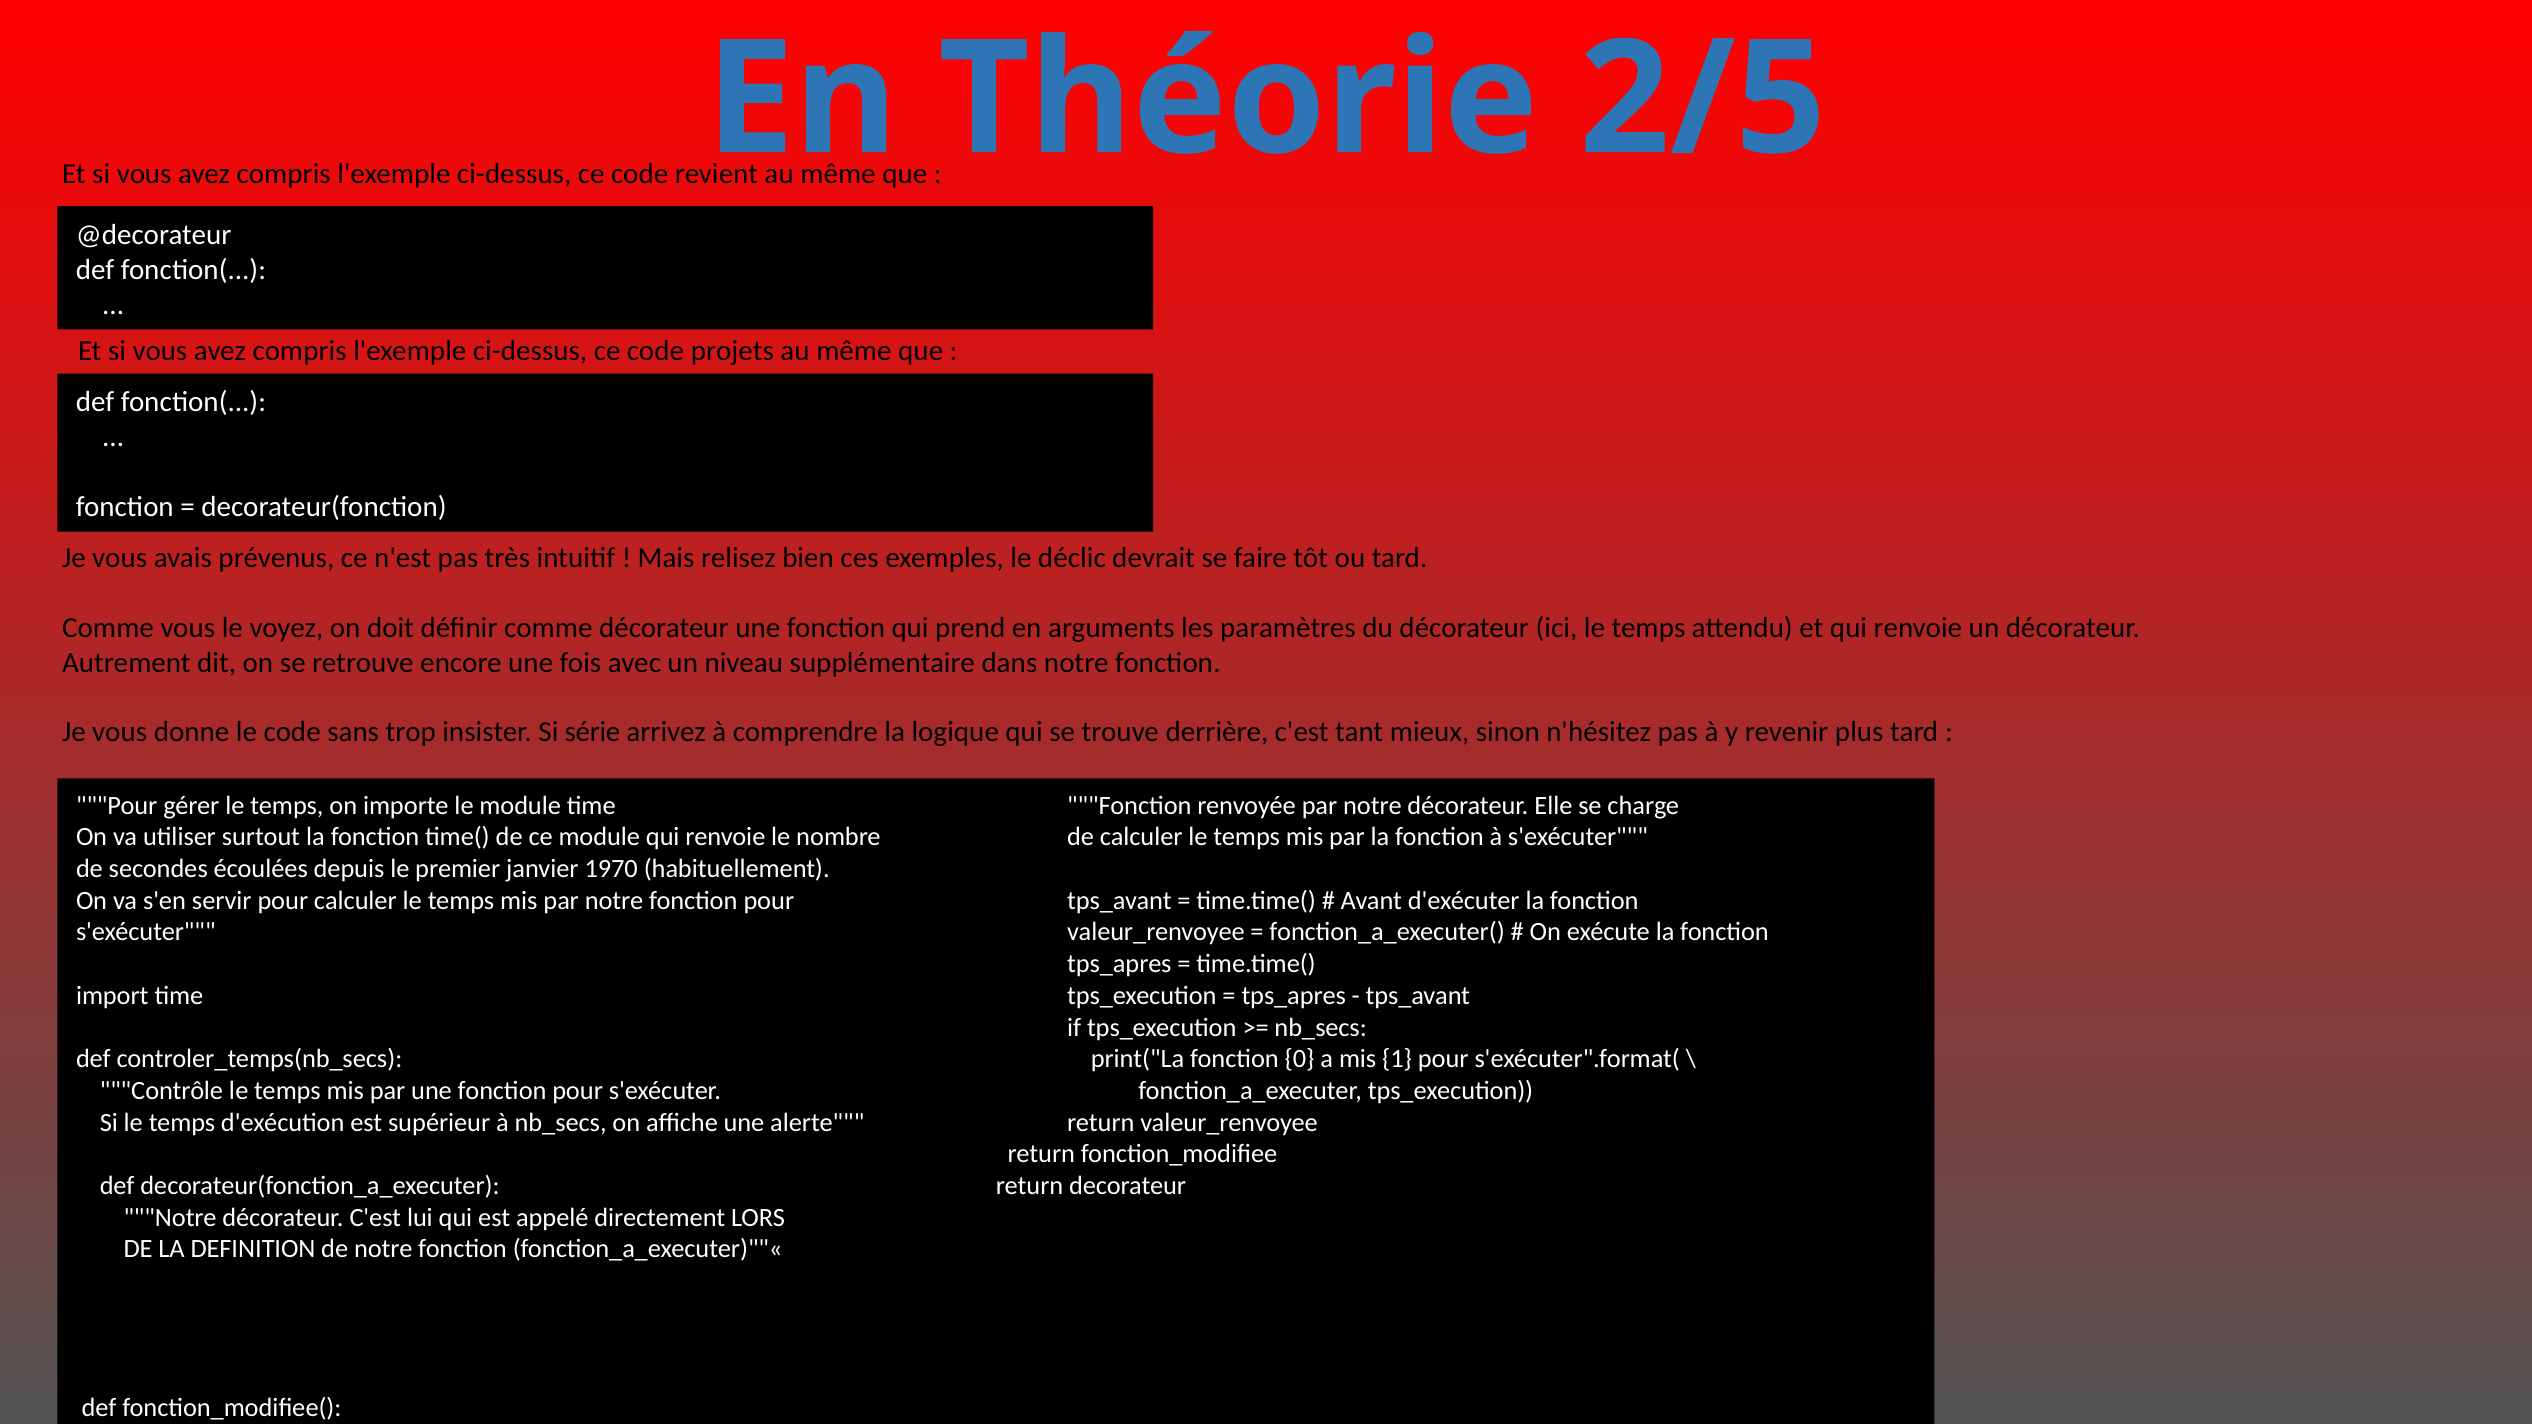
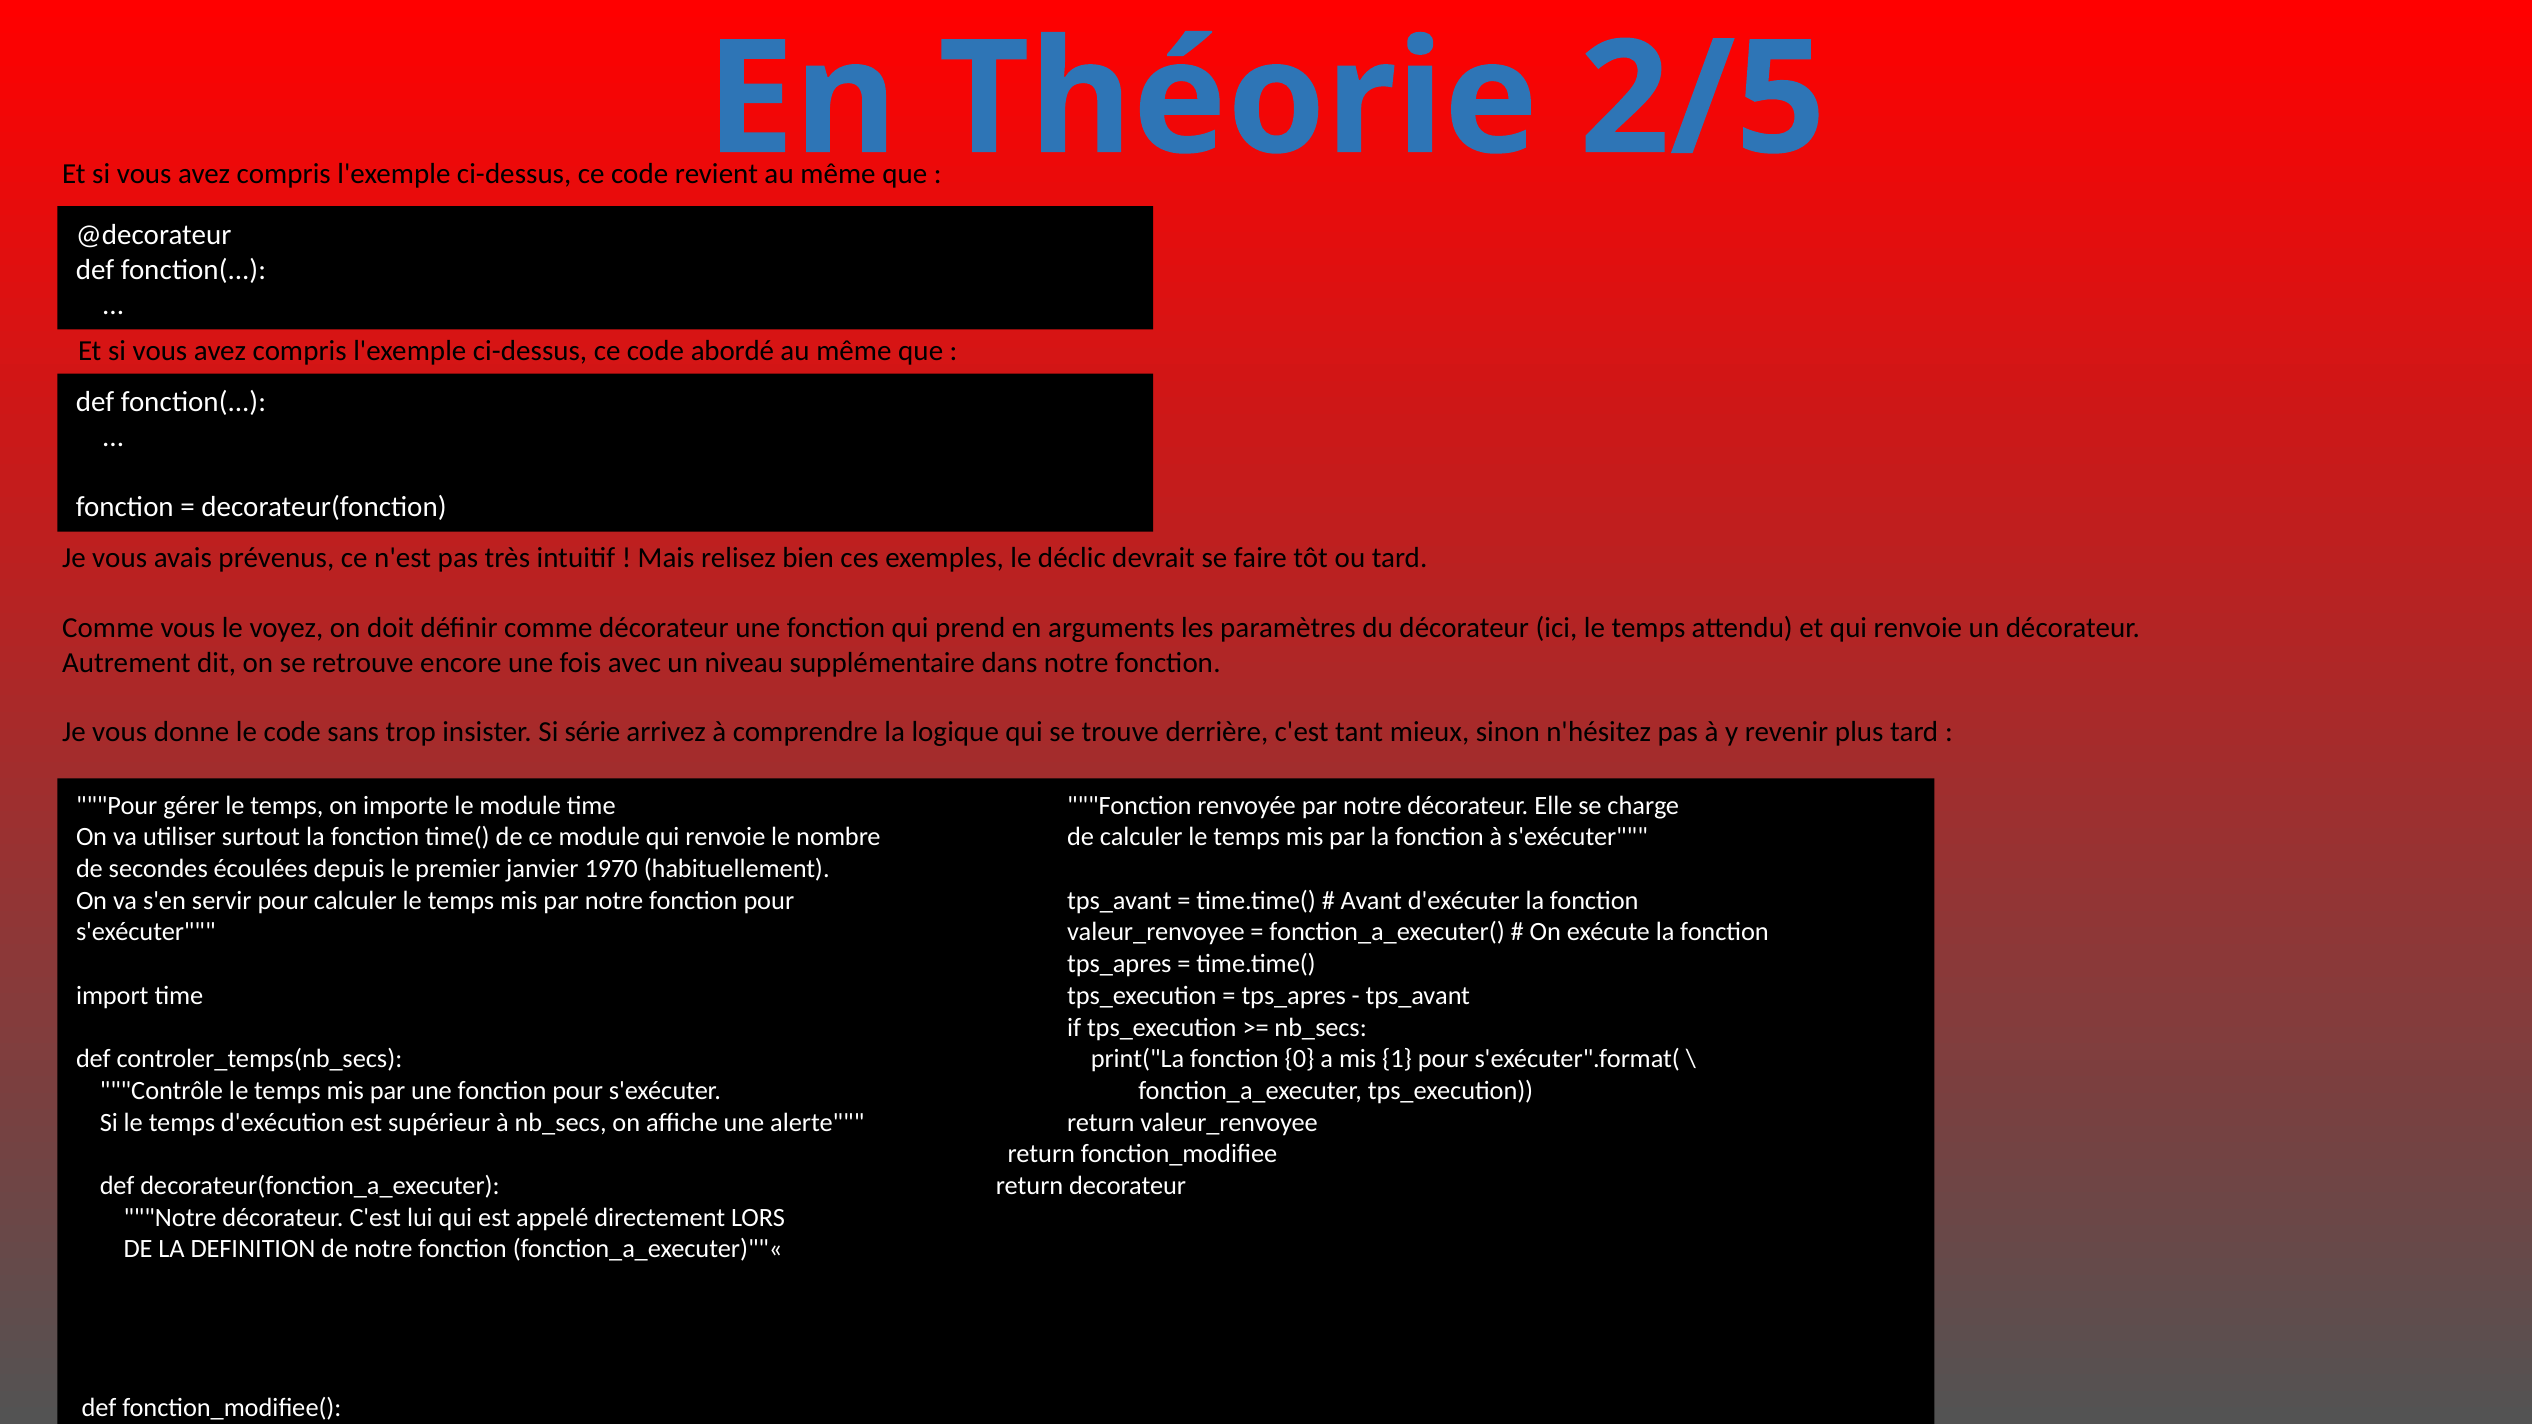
projets: projets -> abordé (732, 351)
